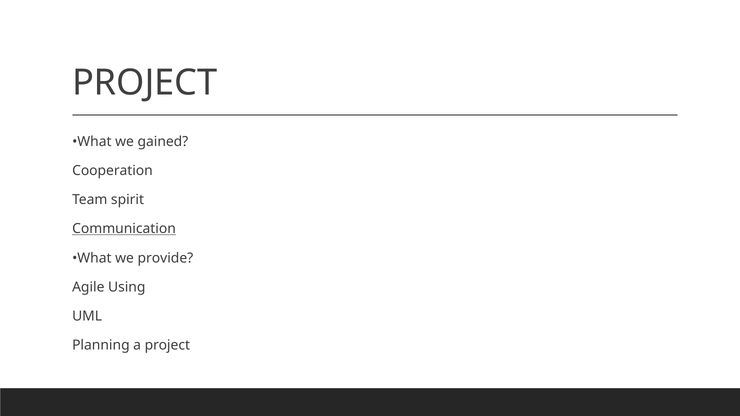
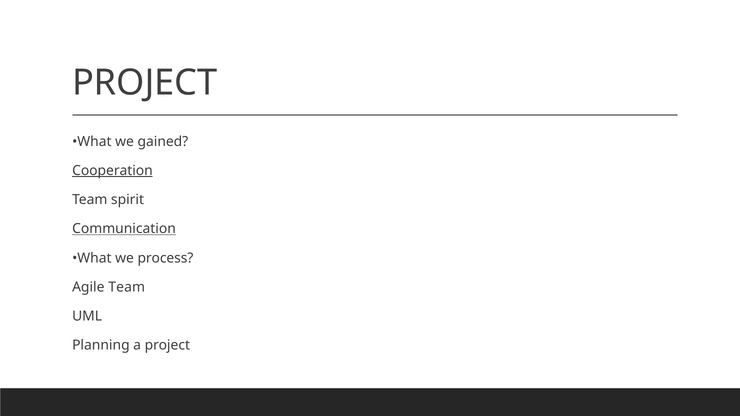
Cooperation underline: none -> present (112, 171)
provide: provide -> process (165, 258)
Agile Using: Using -> Team (127, 287)
